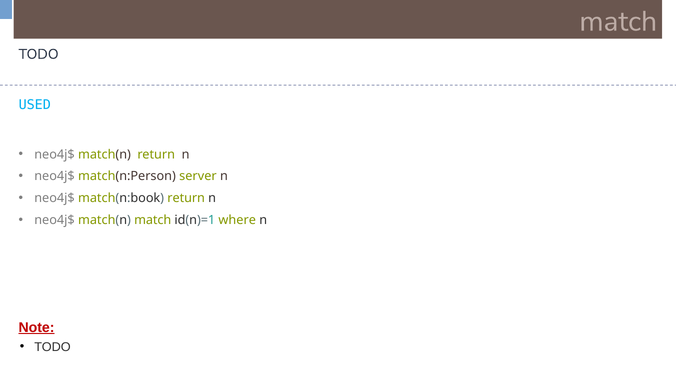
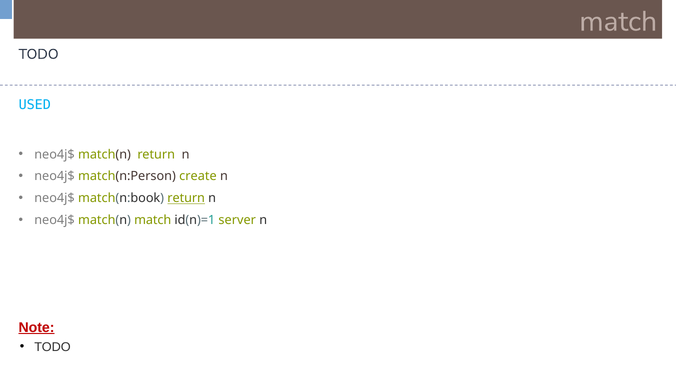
server: server -> create (198, 176)
return underline: none -> present (186, 198)
where: where -> server (237, 220)
